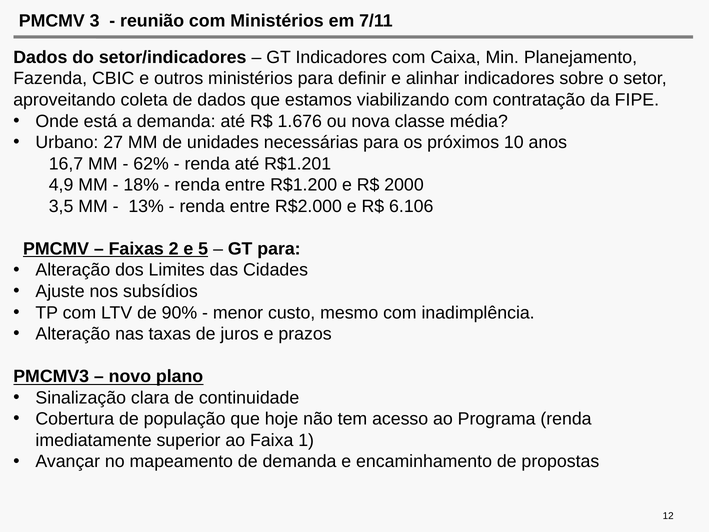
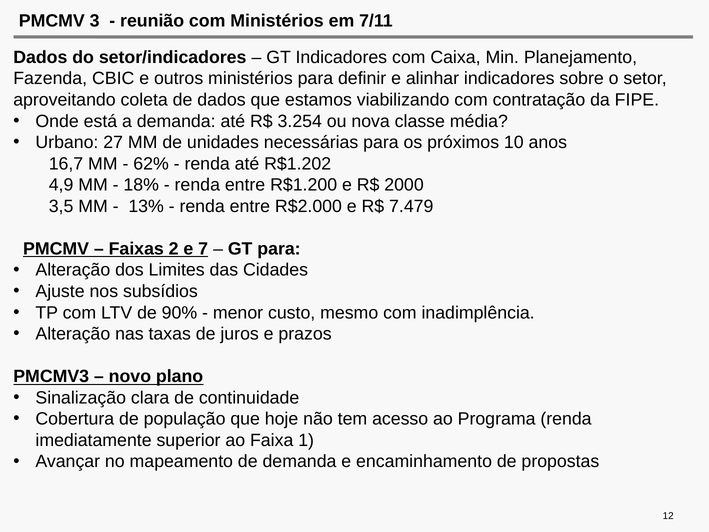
1.676: 1.676 -> 3.254 (300, 121)
R$1.201: R$1.201 -> R$1.202 (298, 164)
6.106: 6.106 -> 7.479 (411, 206)
5: 5 -> 7 (203, 249)
